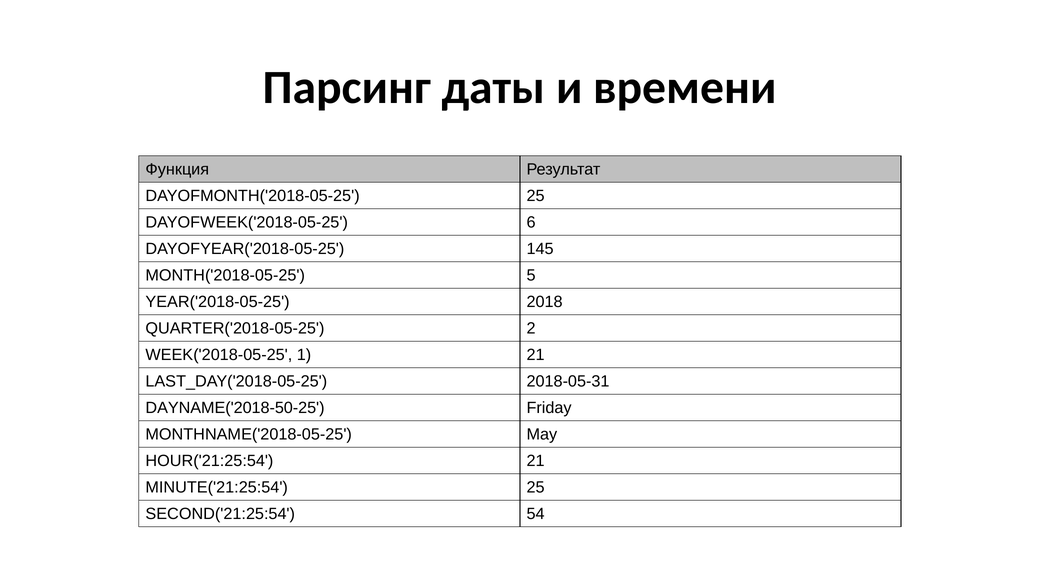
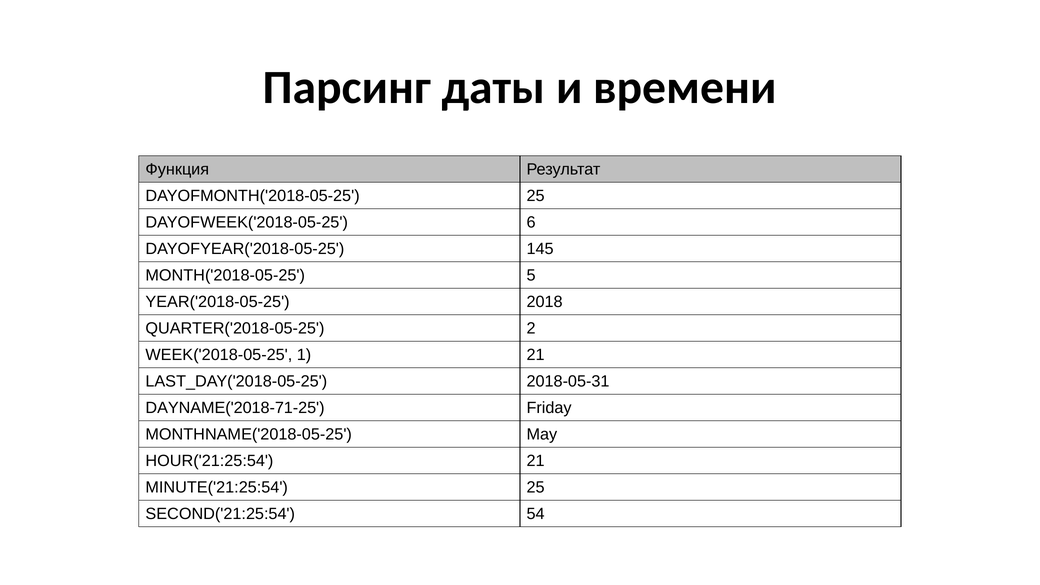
DAYNAME('2018-50-25: DAYNAME('2018-50-25 -> DAYNAME('2018-71-25 (235, 408)
